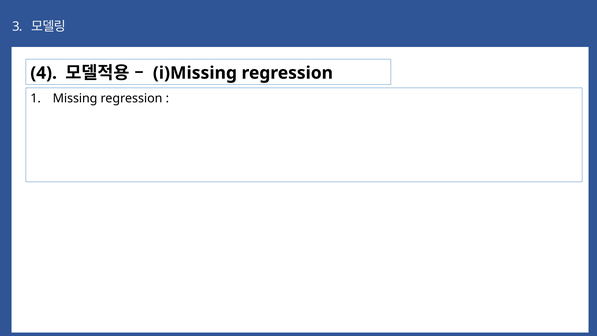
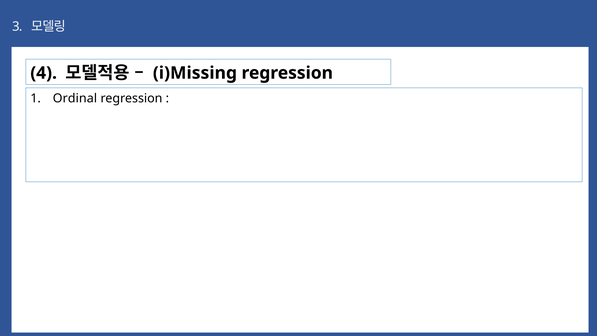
Missing: Missing -> Ordinal (75, 98)
